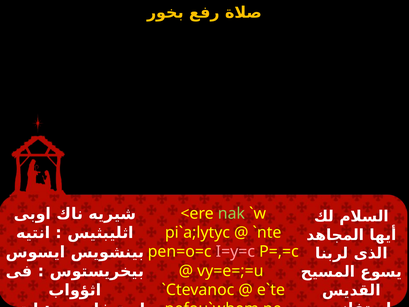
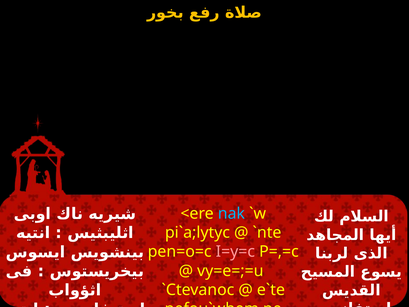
nak colour: light green -> light blue (231, 213)
